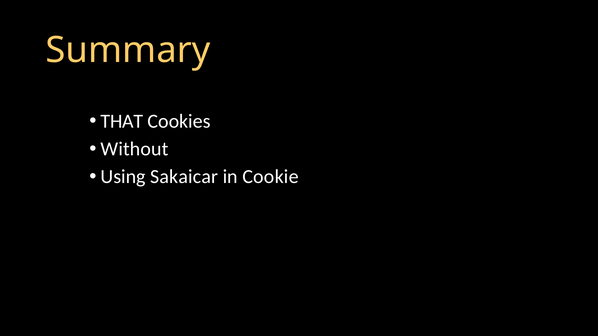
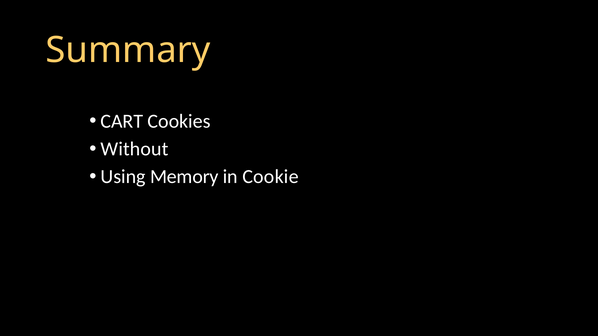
THAT: THAT -> CART (122, 121)
Sakaicar: Sakaicar -> Memory (184, 177)
